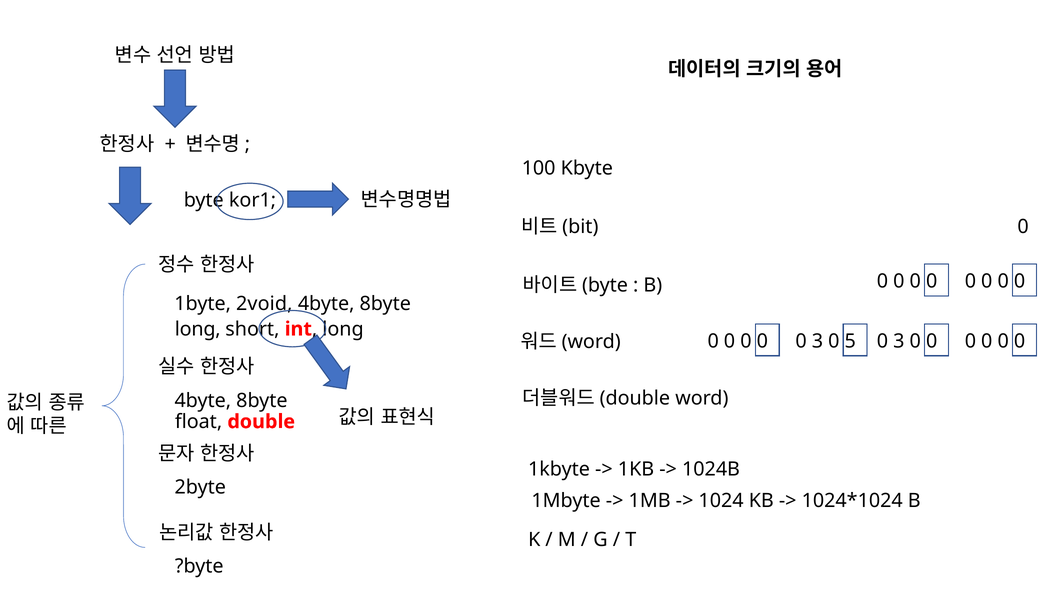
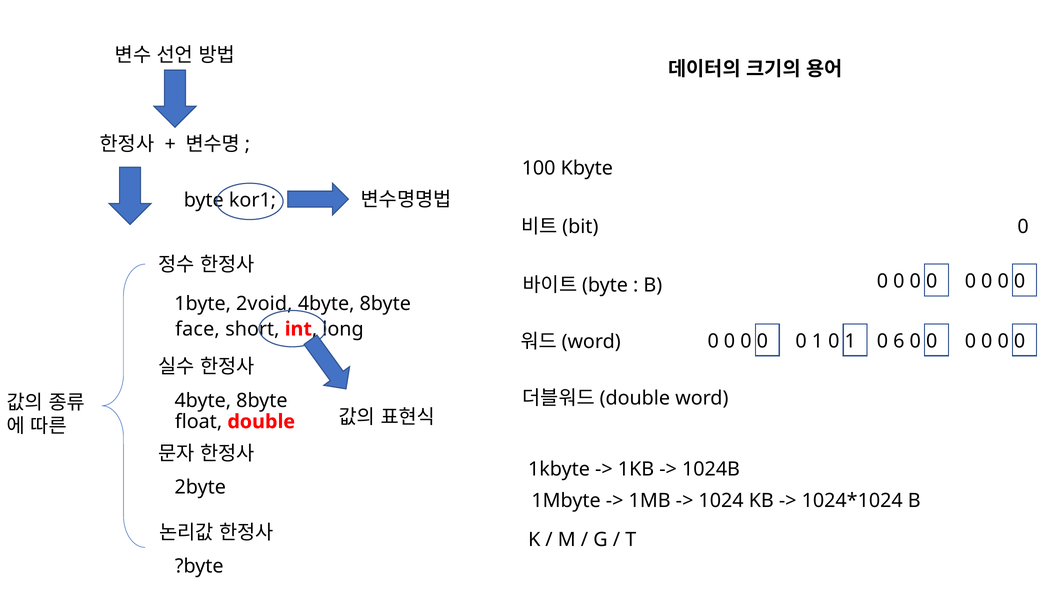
long: long -> face (198, 329)
3: 3 -> 1 (817, 341)
5: 5 -> 1 (850, 341)
3: 3 -> 6 (899, 341)
